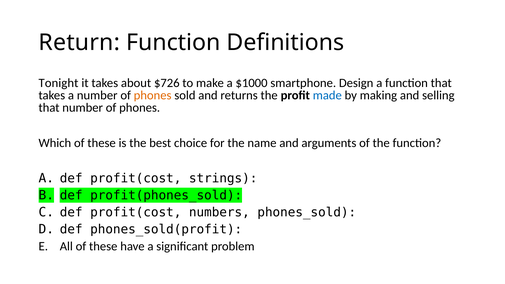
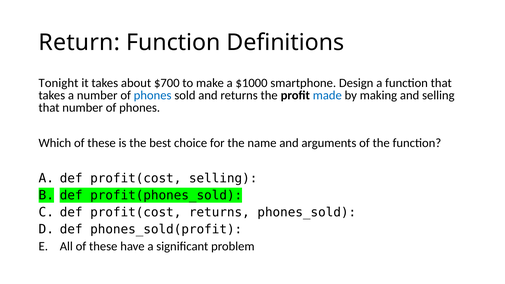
$726: $726 -> $700 (167, 83)
phones colour: orange -> blue (153, 95)
profit(cost strings: strings -> selling (223, 178)
profit(cost numbers: numbers -> returns (219, 212)
